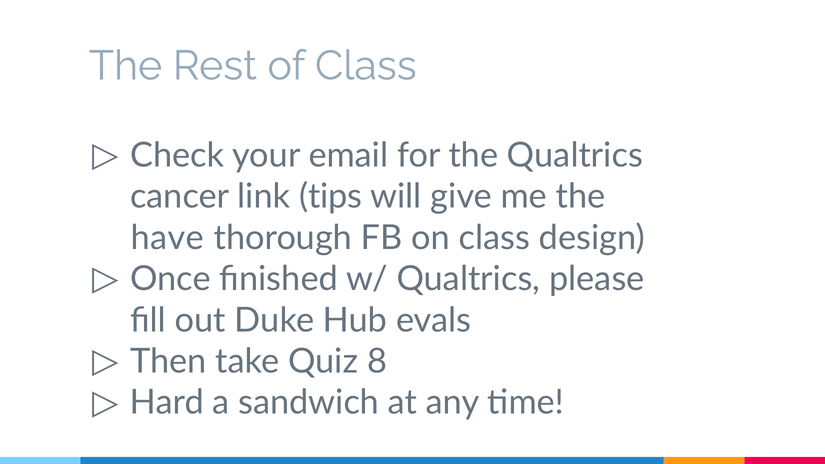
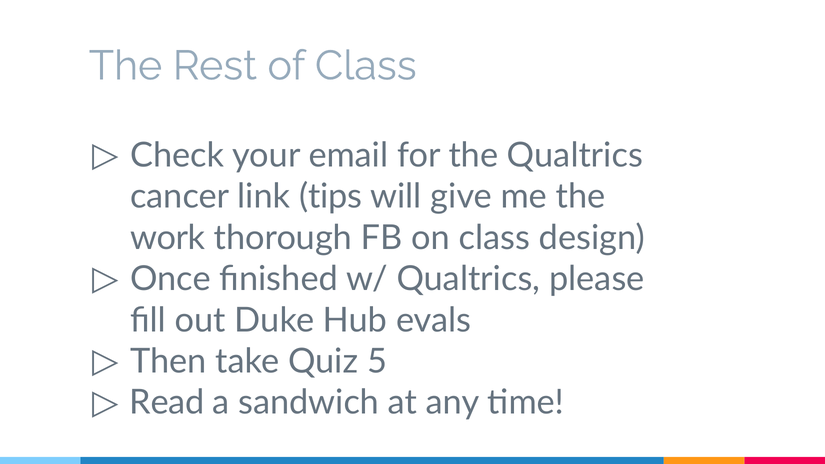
have: have -> work (168, 238)
8: 8 -> 5 (377, 361)
Hard: Hard -> Read (167, 403)
